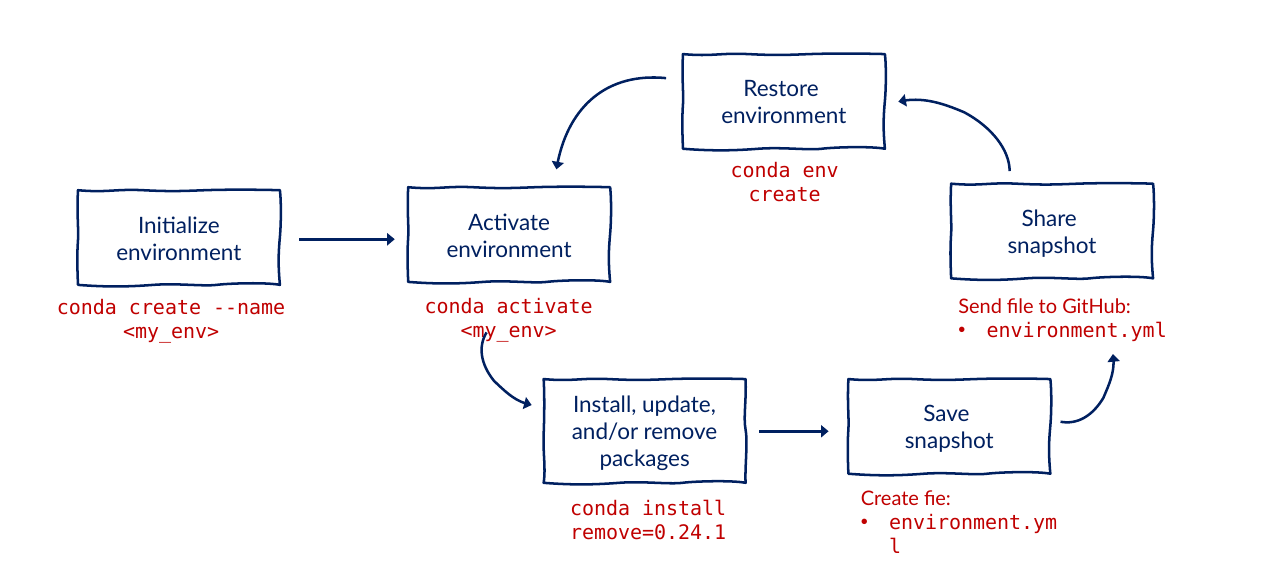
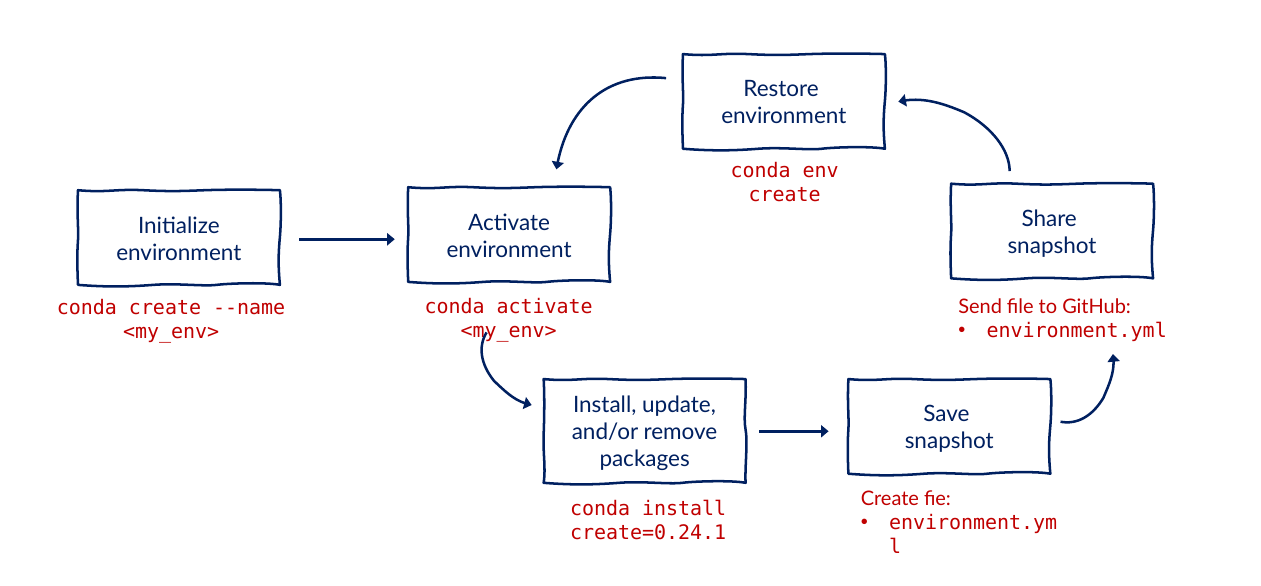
remove=0.24.1: remove=0.24.1 -> create=0.24.1 (648, 533)
